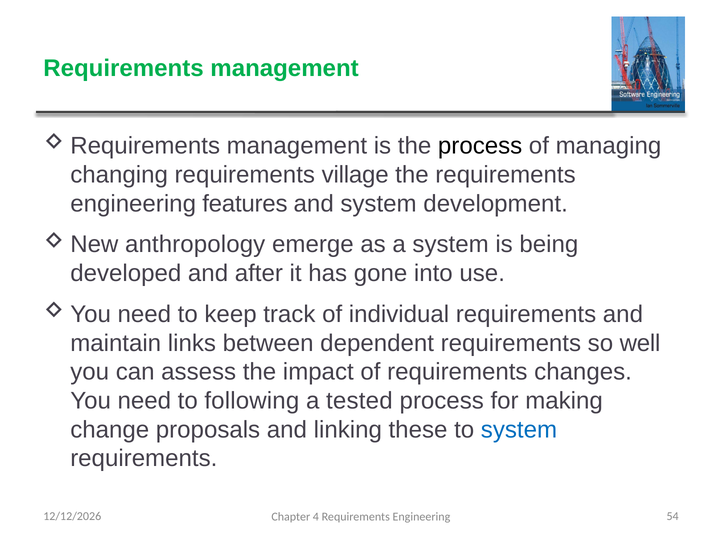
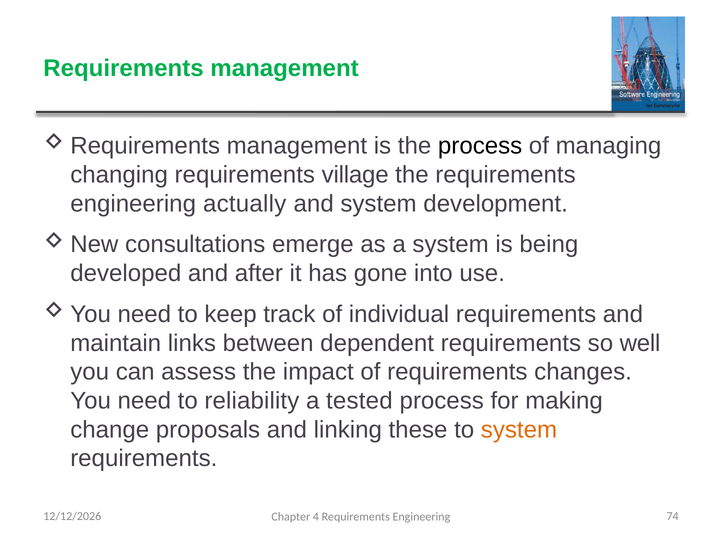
features: features -> actually (245, 204)
anthropology: anthropology -> consultations (195, 245)
following: following -> reliability (252, 401)
system colour: blue -> orange (519, 430)
54: 54 -> 74 (673, 517)
